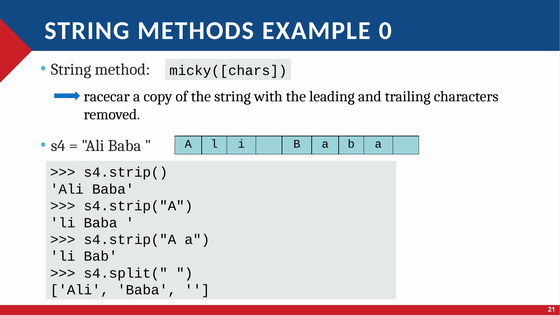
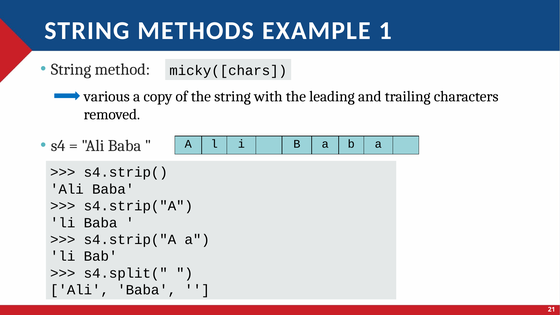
0: 0 -> 1 (385, 31)
racecar: racecar -> various (107, 96)
